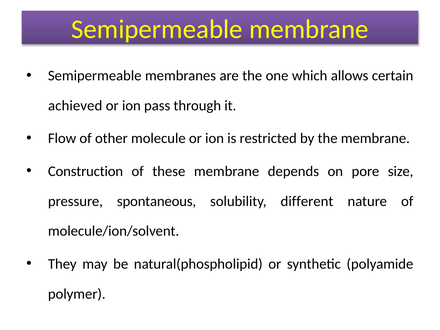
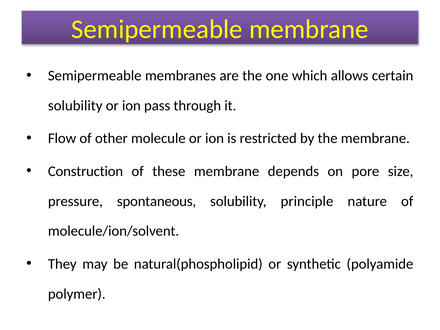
achieved: achieved -> solubility (75, 106)
different: different -> principle (307, 201)
